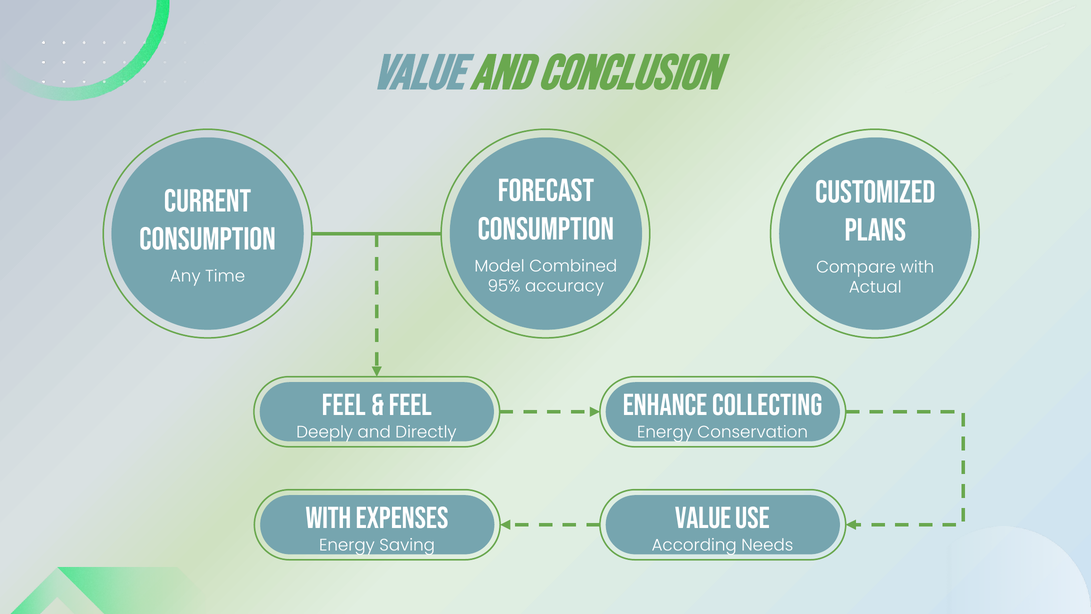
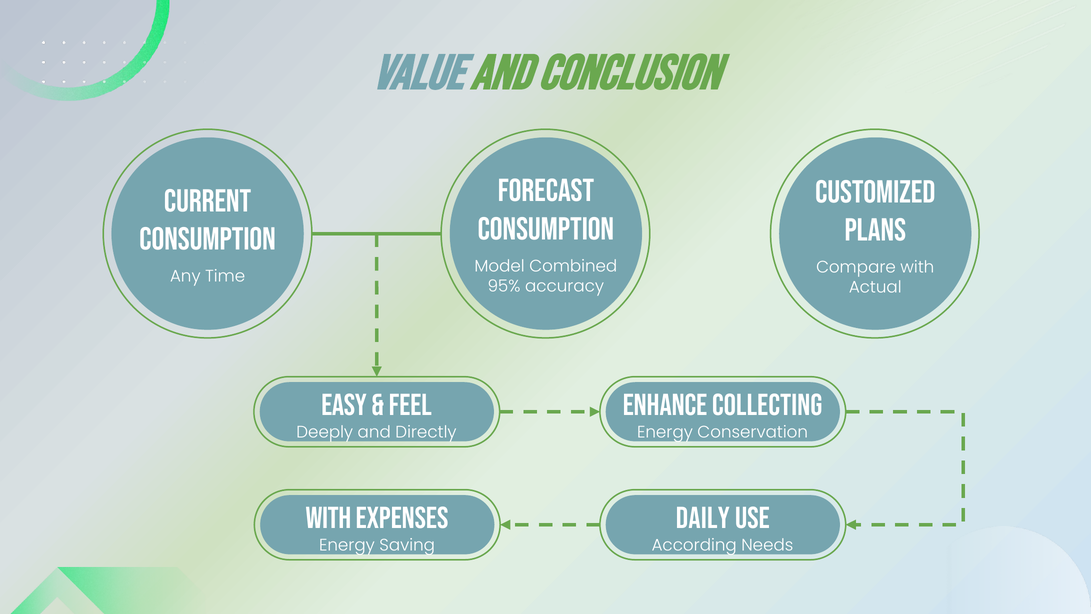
FEEL: FEEL -> EASY (344, 405)
VALUE: VALUE -> DAILY (703, 518)
